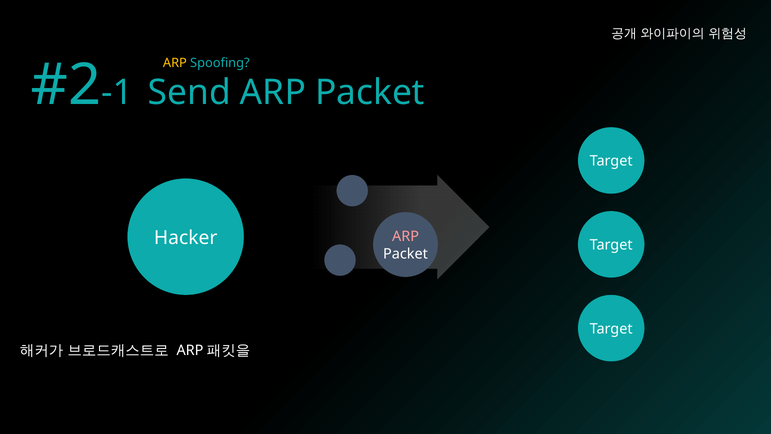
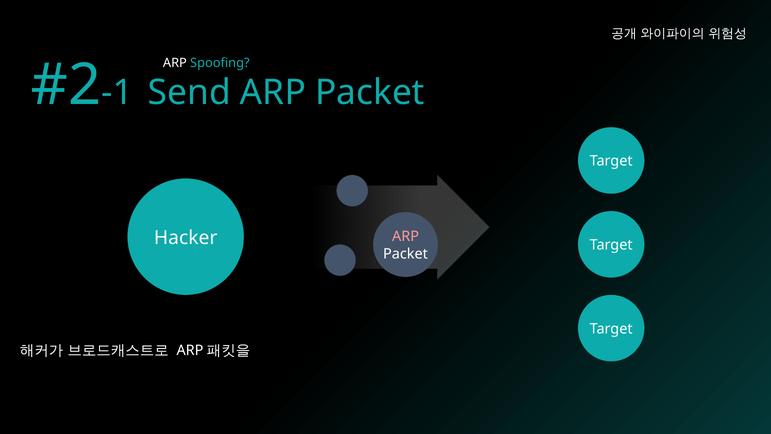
ARP colour: yellow -> white (175, 63)
